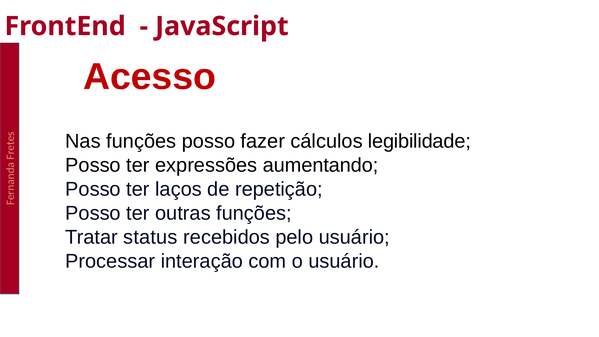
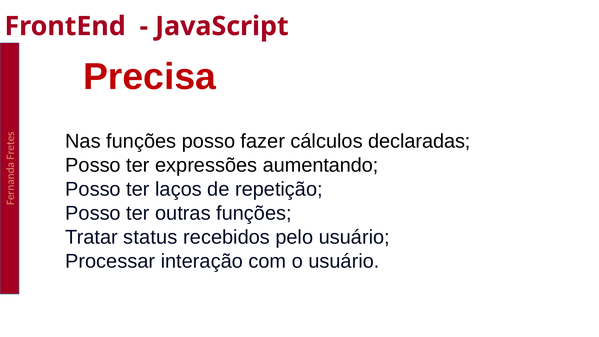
Acesso: Acesso -> Precisa (150, 77)
legibilidade: legibilidade -> declaradas (419, 141)
